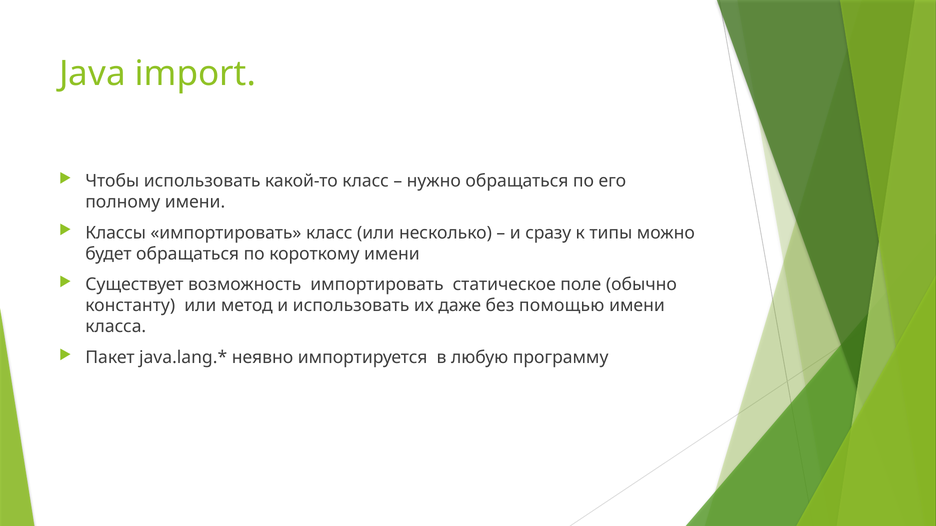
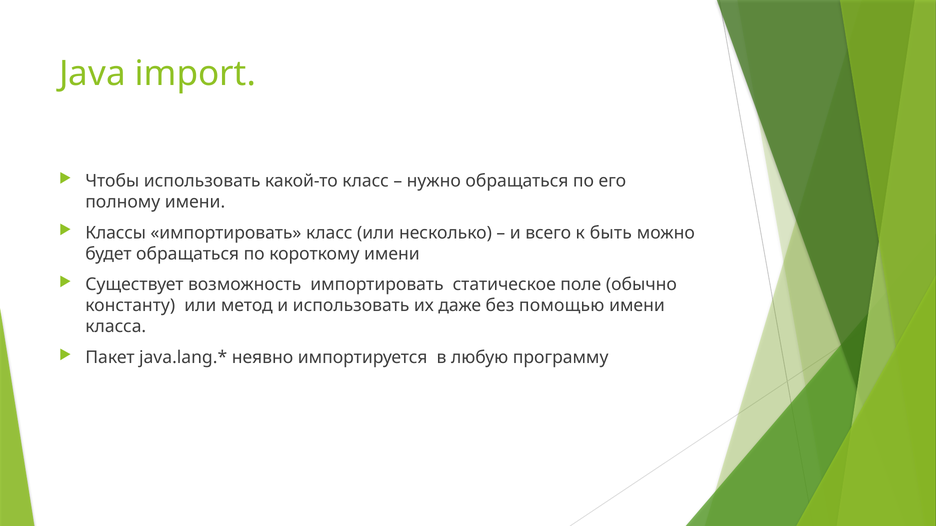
сразу: сразу -> всего (548, 233)
типы: типы -> быть (611, 233)
